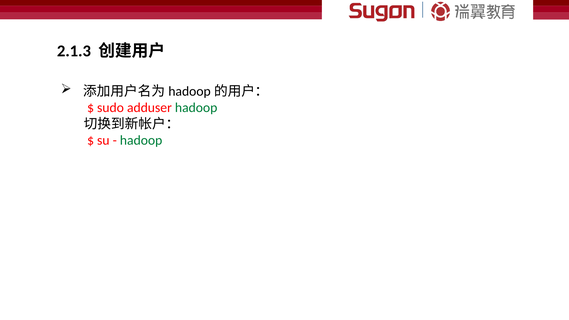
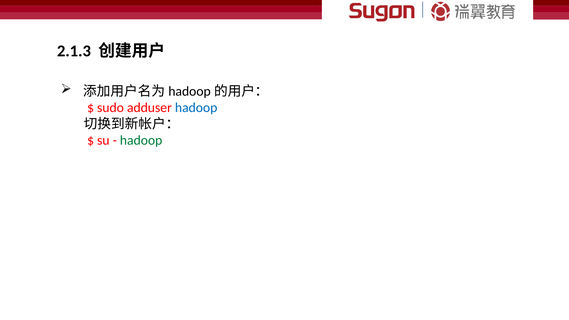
hadoop colour: green -> blue (196, 108)
